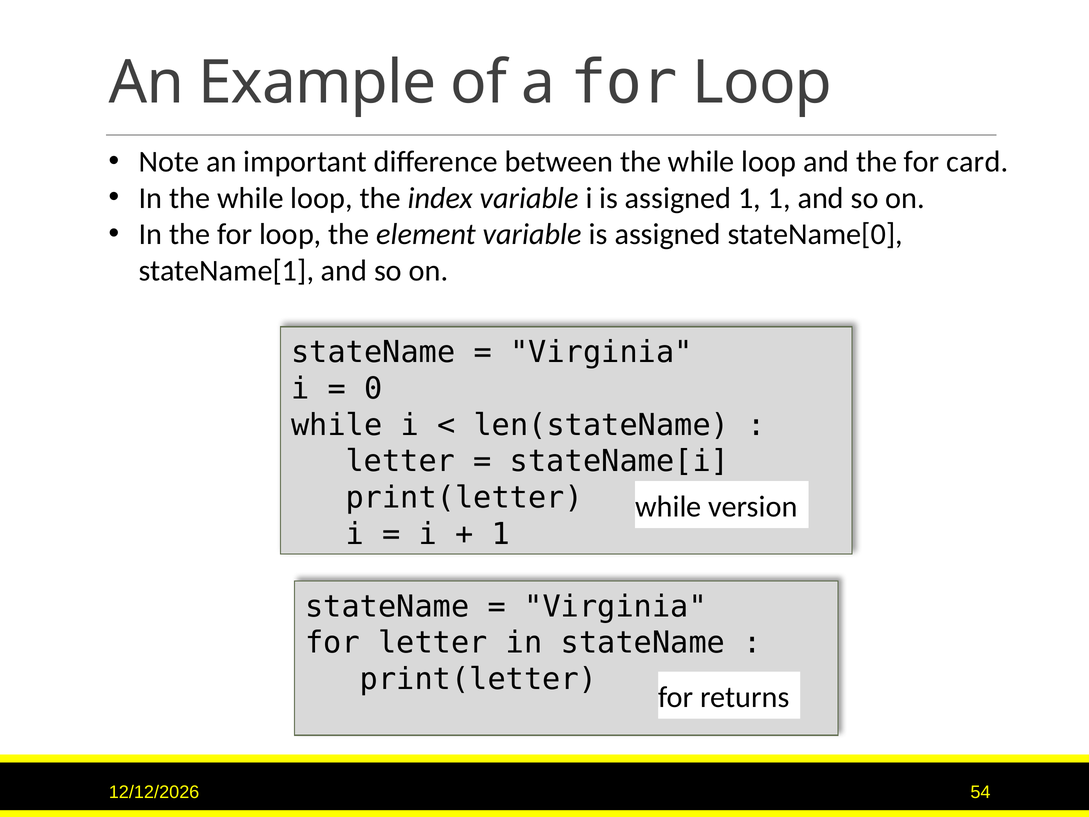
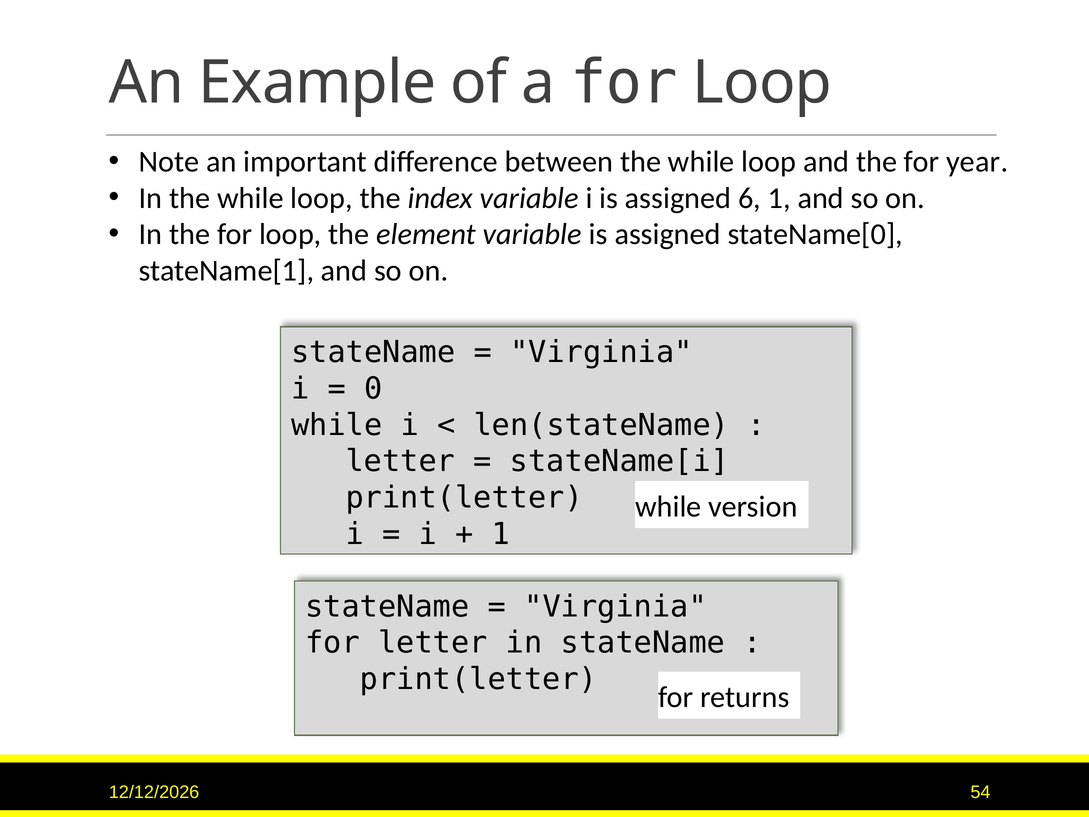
card: card -> year (977, 162)
assigned 1: 1 -> 6 (749, 198)
